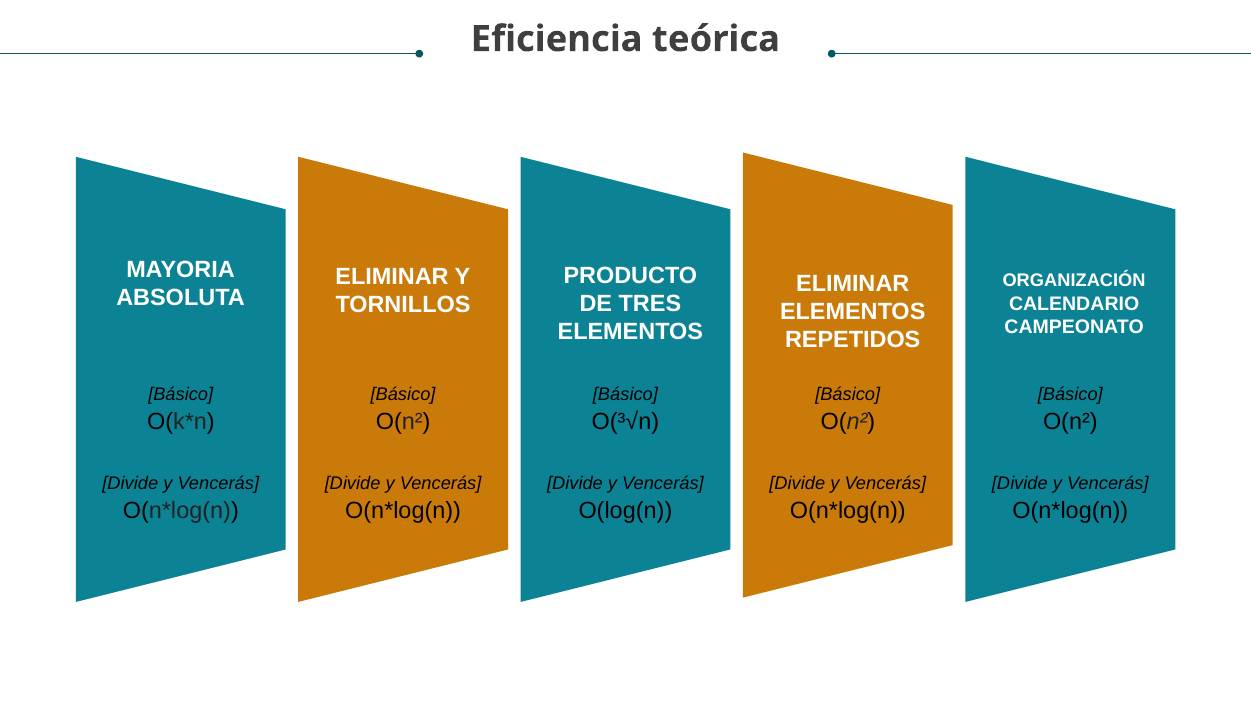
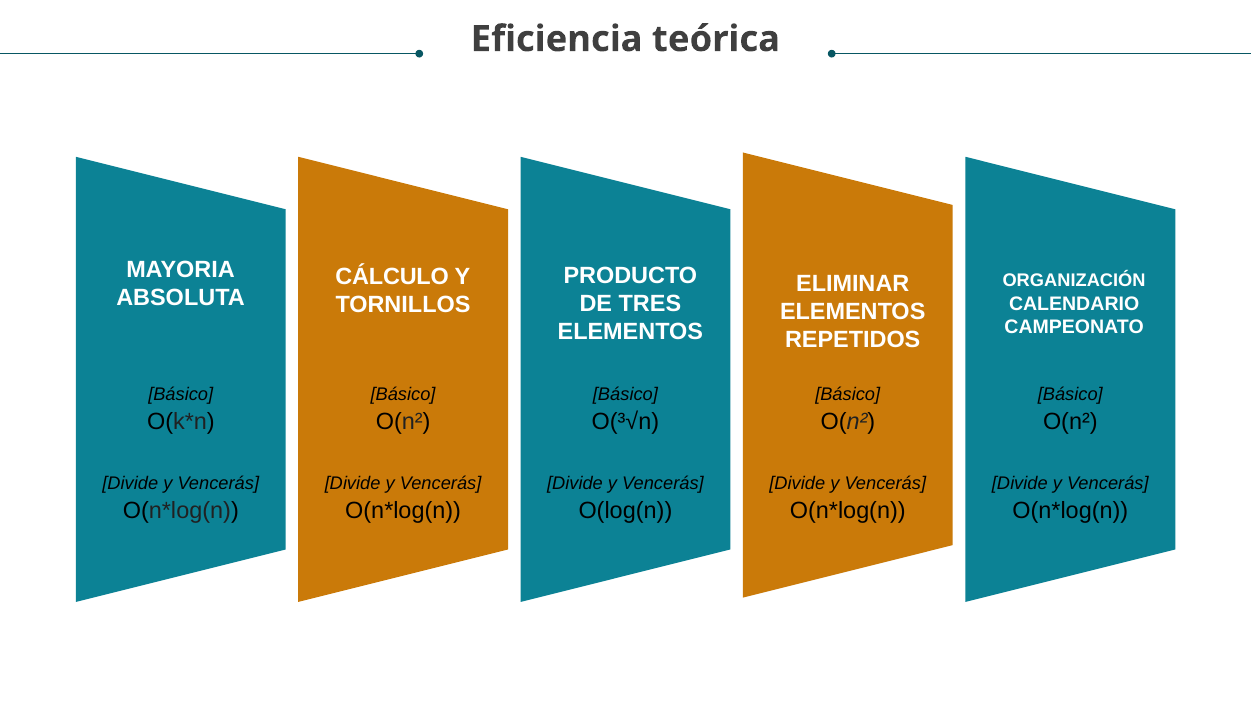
ELIMINAR: ELIMINAR -> CÁLCULO (392, 276)
